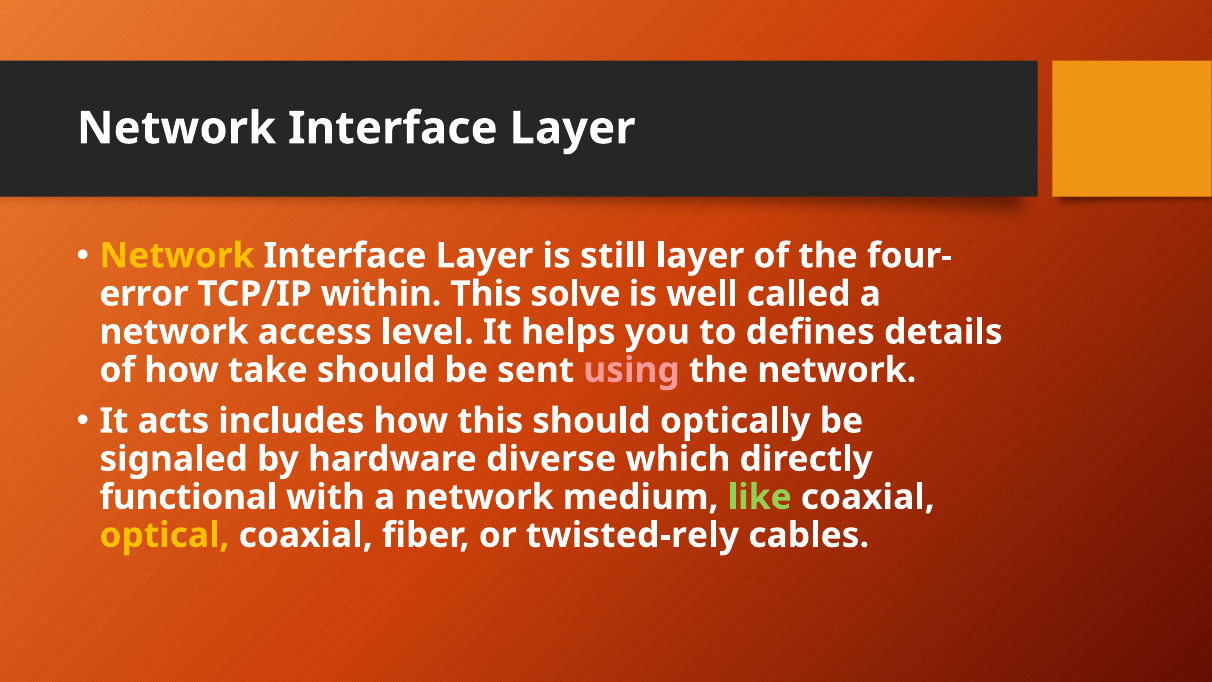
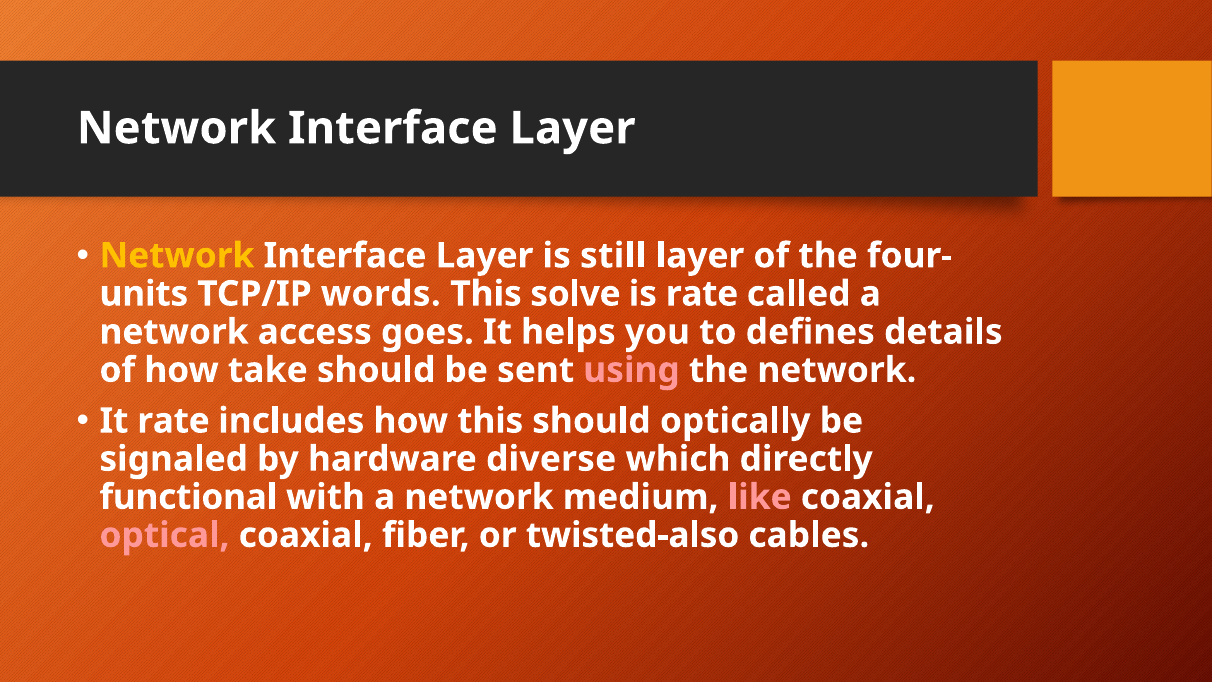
error: error -> units (144, 294)
within: within -> words (381, 294)
is well: well -> rate (702, 294)
level: level -> goes (427, 332)
It acts: acts -> rate (174, 421)
like colour: light green -> pink (760, 497)
optical colour: yellow -> pink (164, 535)
twisted-rely: twisted-rely -> twisted-also (633, 535)
